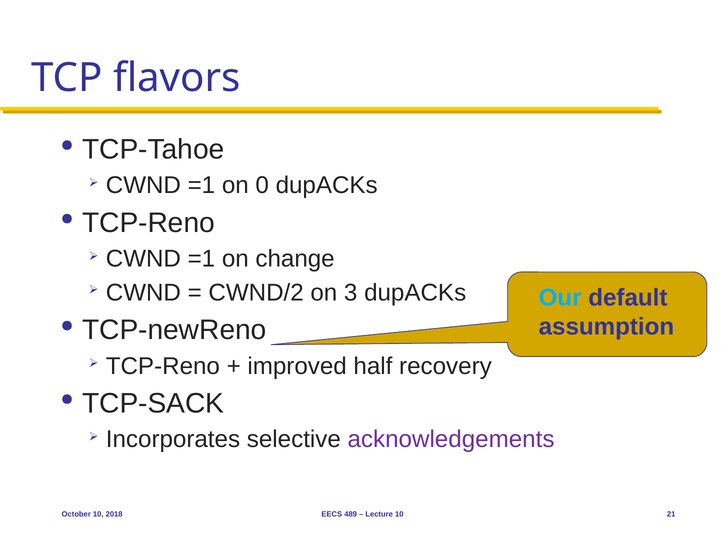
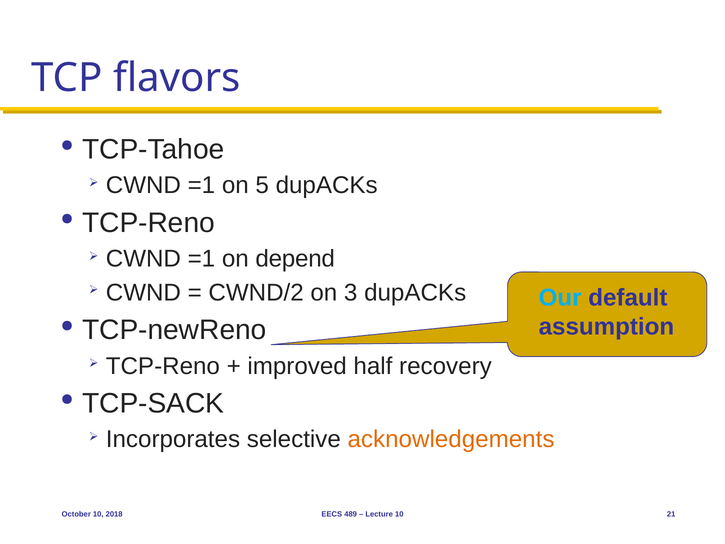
0: 0 -> 5 (262, 185)
change: change -> depend (295, 259)
acknowledgements colour: purple -> orange (451, 439)
